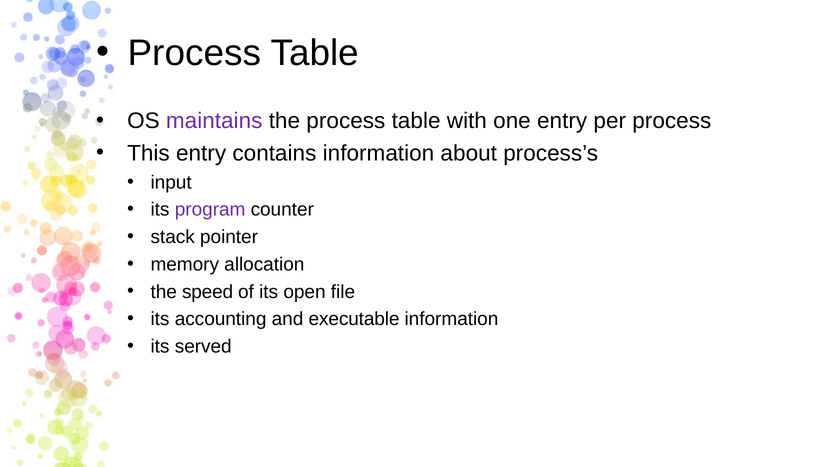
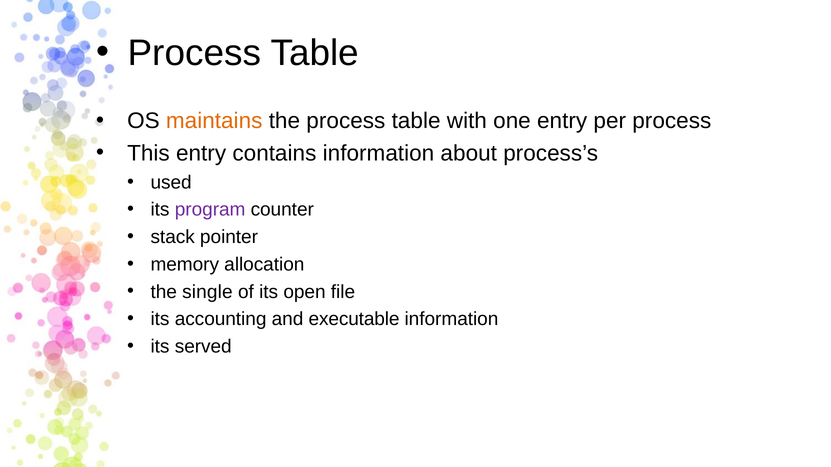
maintains colour: purple -> orange (214, 121)
input: input -> used (171, 183)
speed: speed -> single (207, 292)
